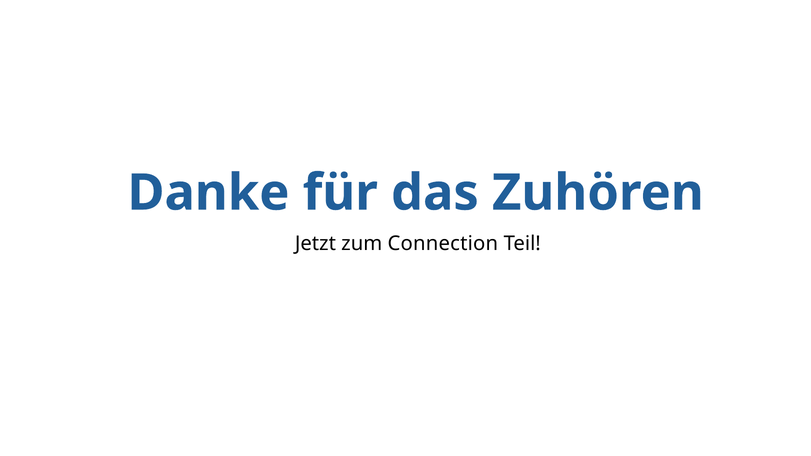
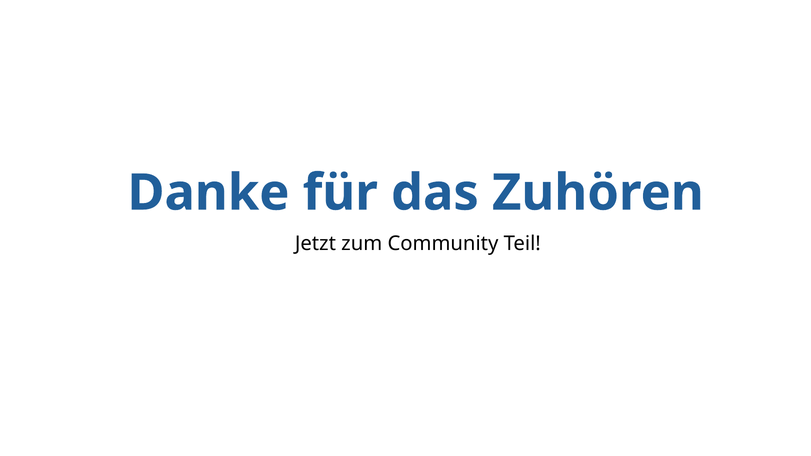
zum Connection: Connection -> Community (443, 244)
